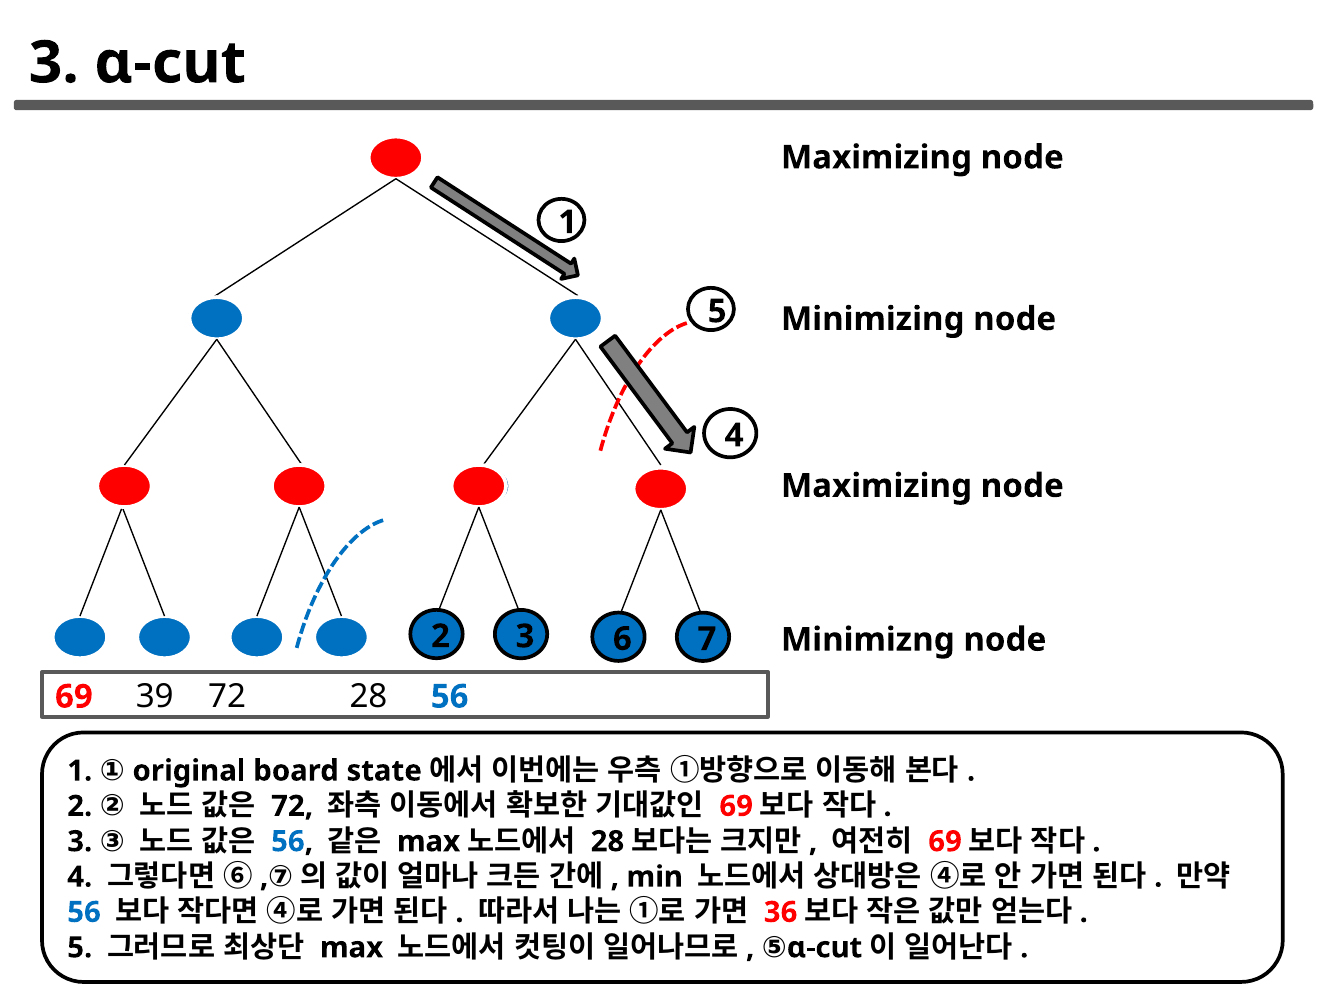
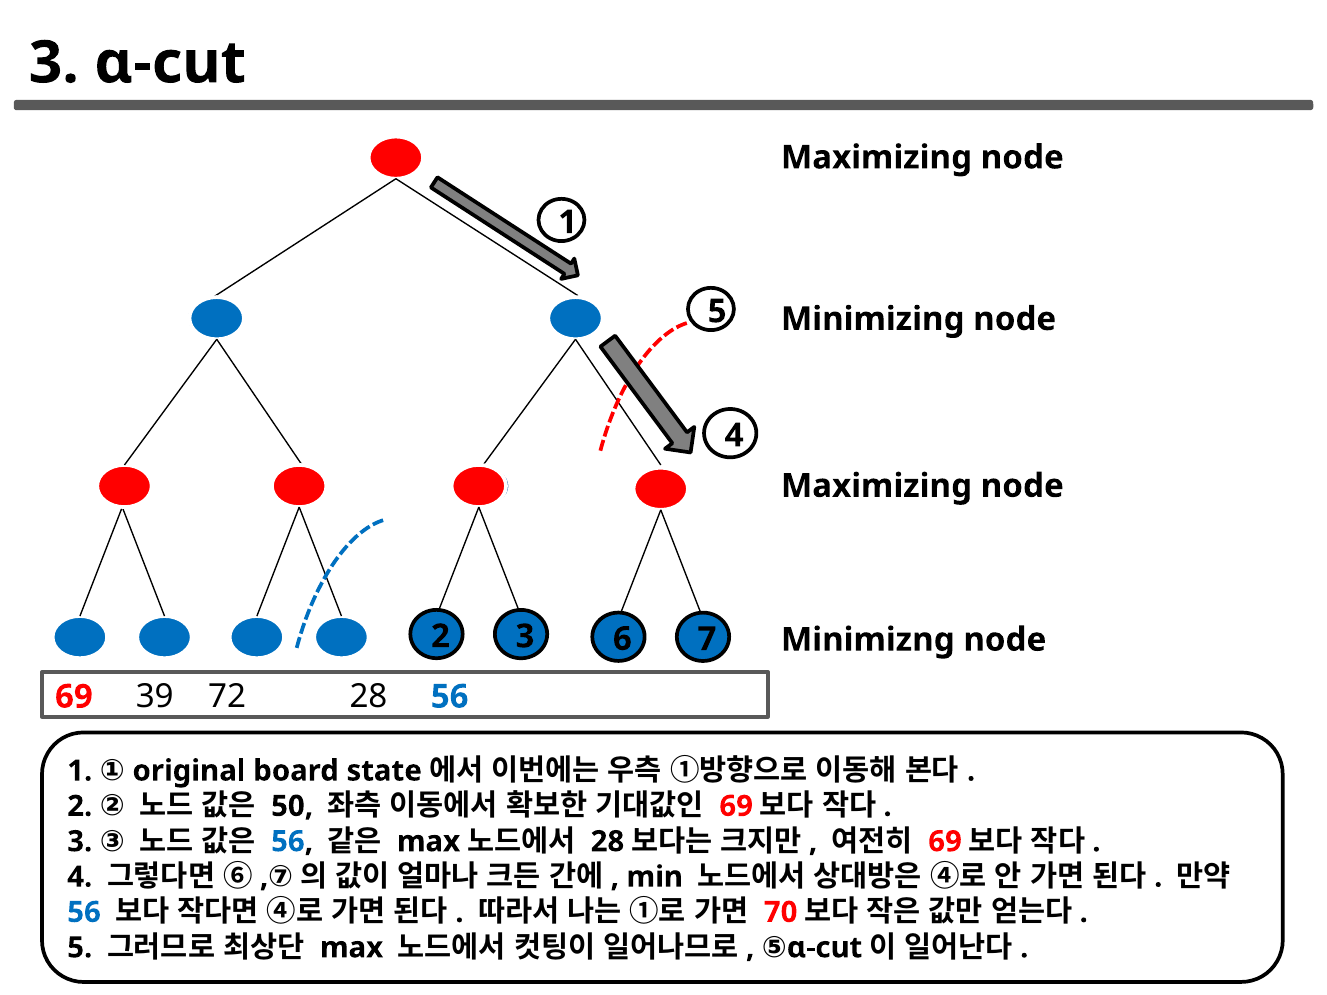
72: 72 -> 50 (292, 806)
36: 36 -> 70 (781, 912)
